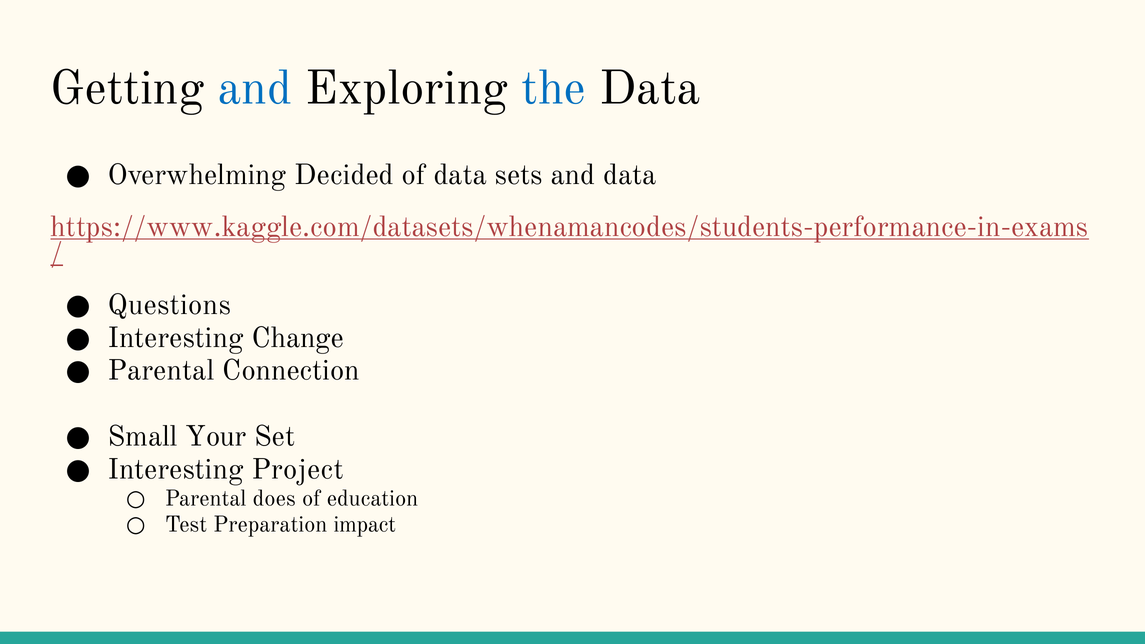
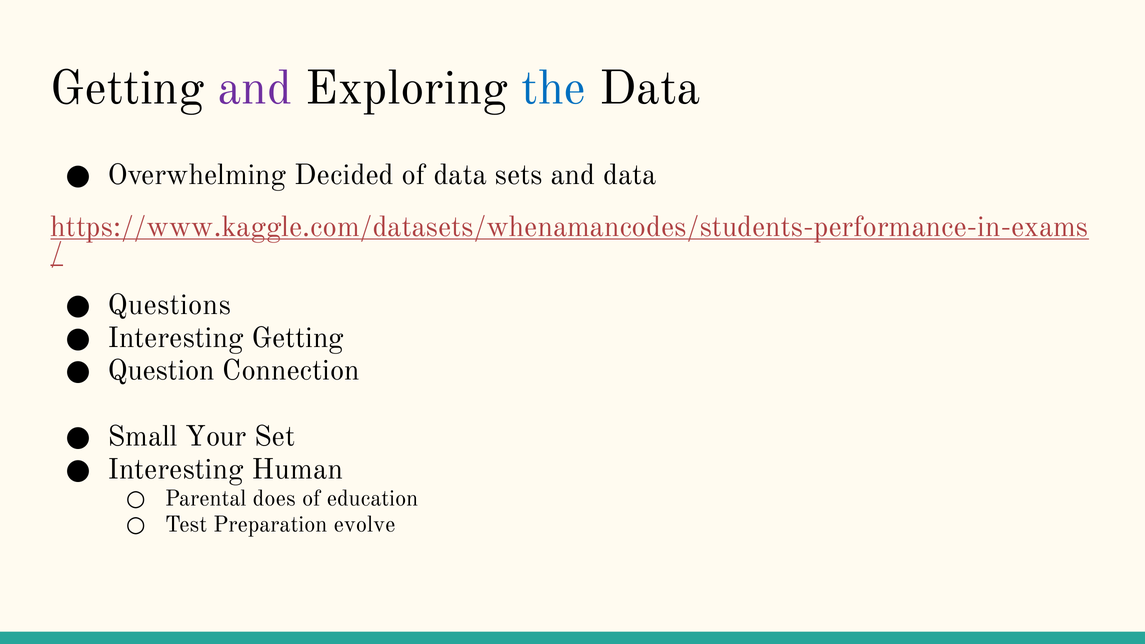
and colour: blue -> purple (255, 88)
Interesting Change: Change -> Getting (298, 338)
Parental: Parental -> Question (161, 371)
Project: Project -> Human (298, 469)
impact: impact -> evolve (365, 524)
